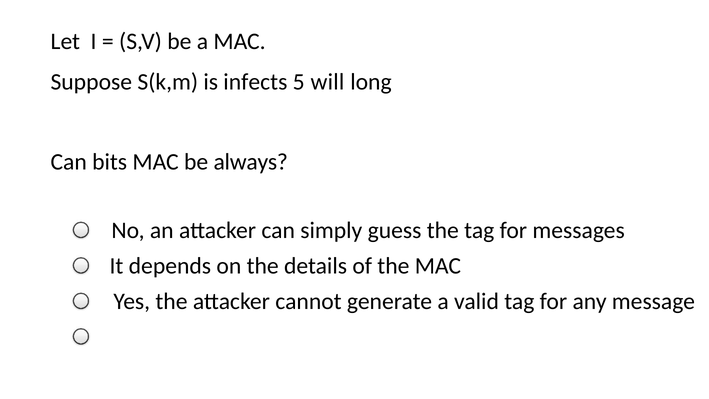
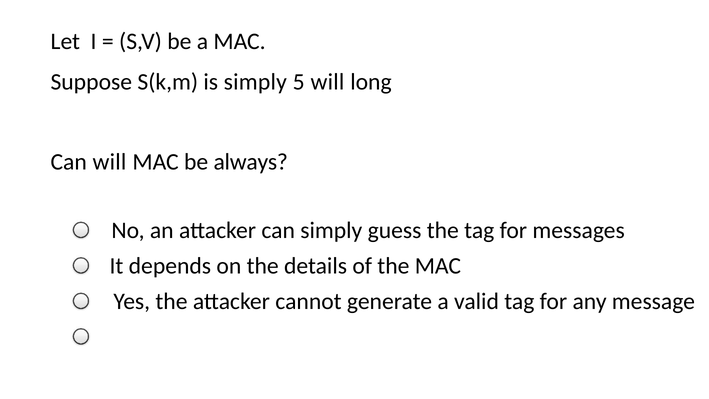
is infects: infects -> simply (255, 82)
Can bits: bits -> will (109, 162)
